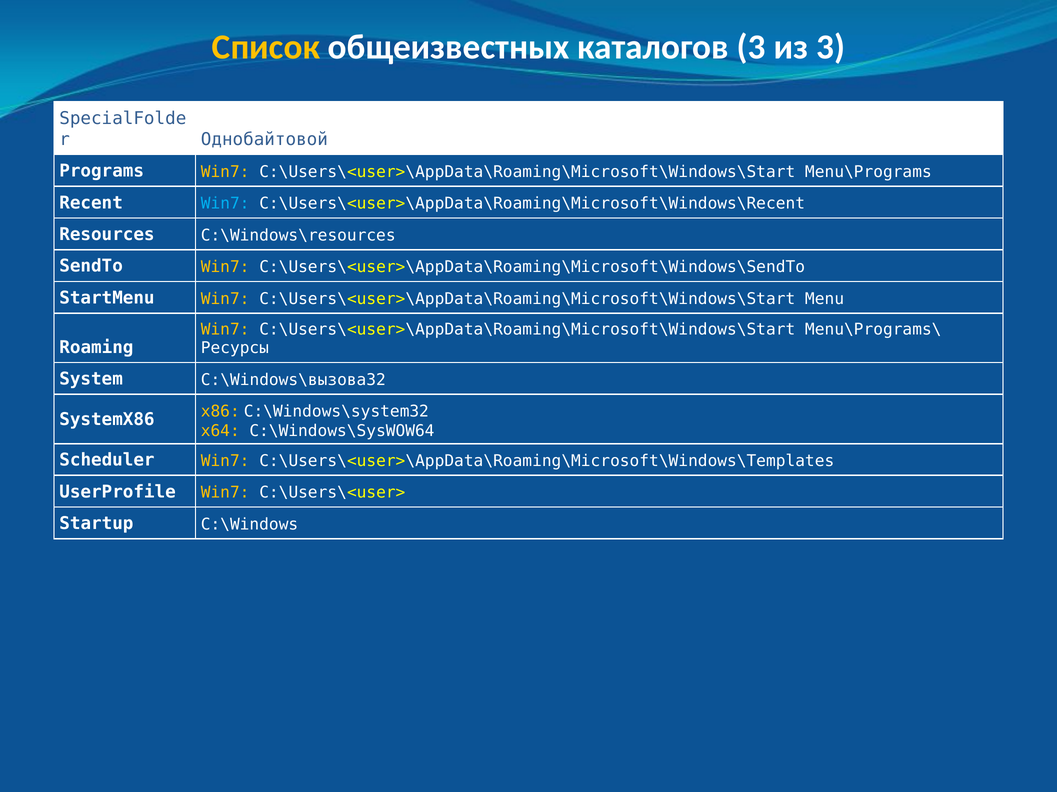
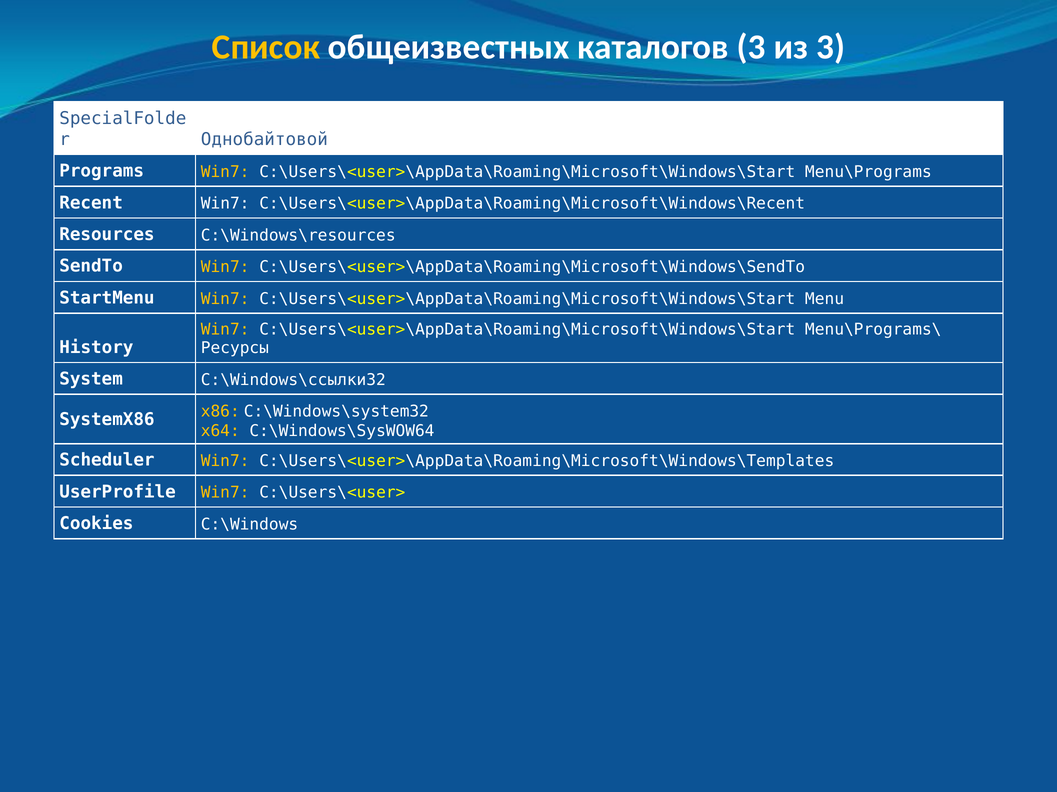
Win7 colour: light blue -> white (225, 204)
Roaming: Roaming -> History (96, 348)
C:\Windows\вызова32: C:\Windows\вызова32 -> C:\Windows\ссылки32 (293, 380)
Startup: Startup -> Cookies (96, 524)
